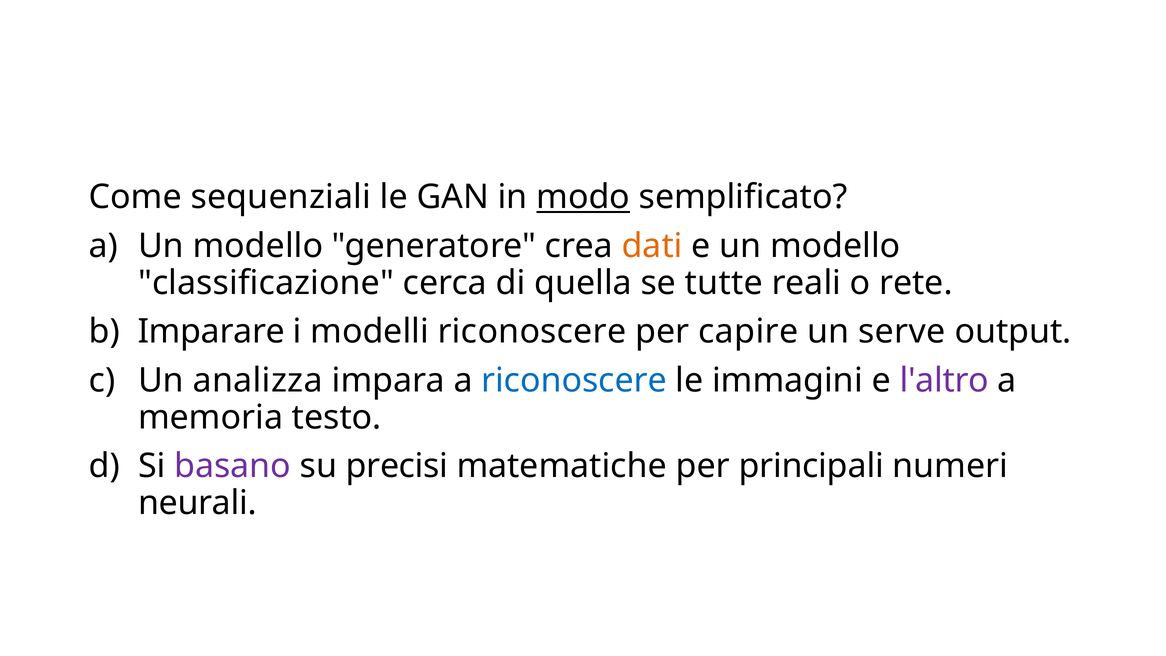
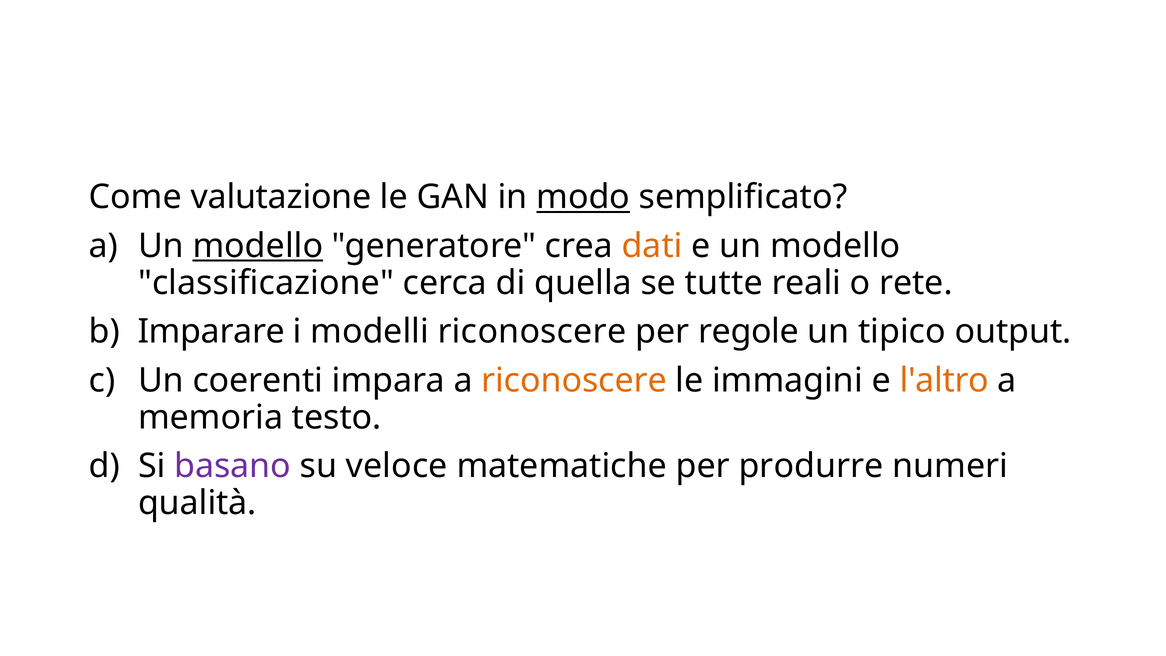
sequenziali: sequenziali -> valutazione (281, 197)
modello underline: none -> present (258, 246)
capire: capire -> regole (749, 332)
serve: serve -> tipico (902, 332)
analizza: analizza -> coerenti (258, 381)
riconoscere colour: blue -> orange (574, 381)
l'altro colour: purple -> orange (944, 381)
precisi: precisi -> veloce (397, 466)
principali: principali -> produrre (811, 466)
neurali: neurali -> qualità (197, 503)
